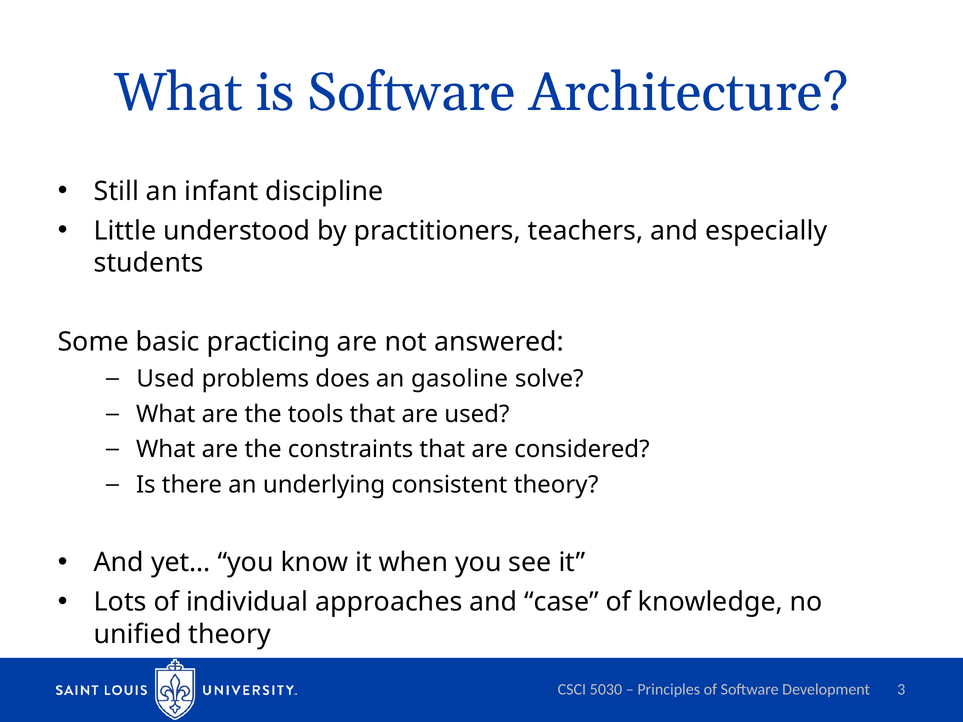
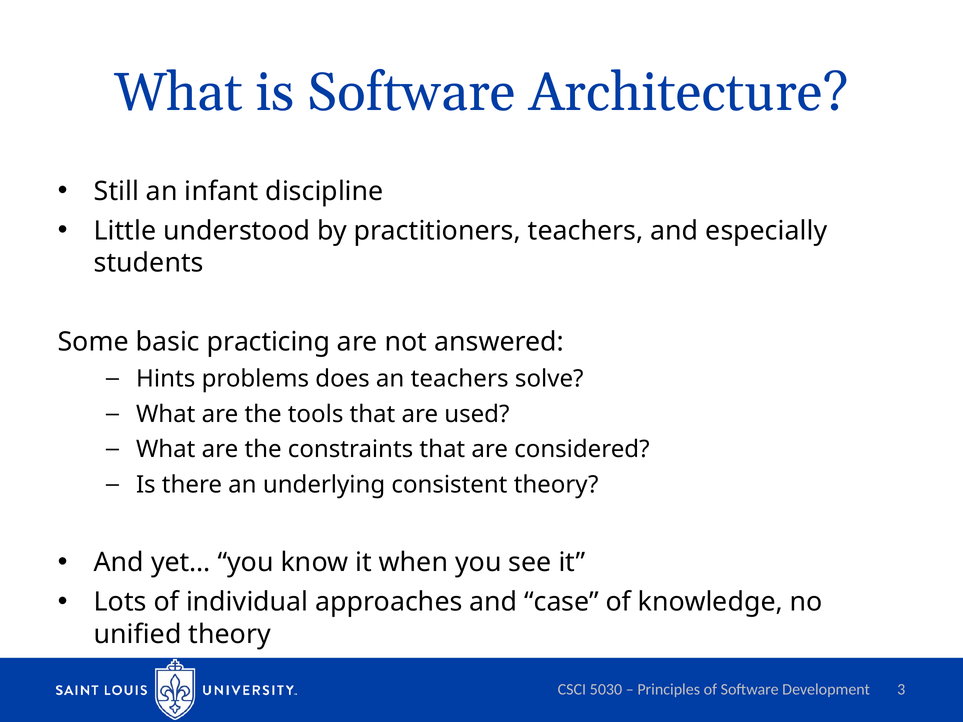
Used: Used -> Hints (166, 379)
an gasoline: gasoline -> teachers (460, 379)
